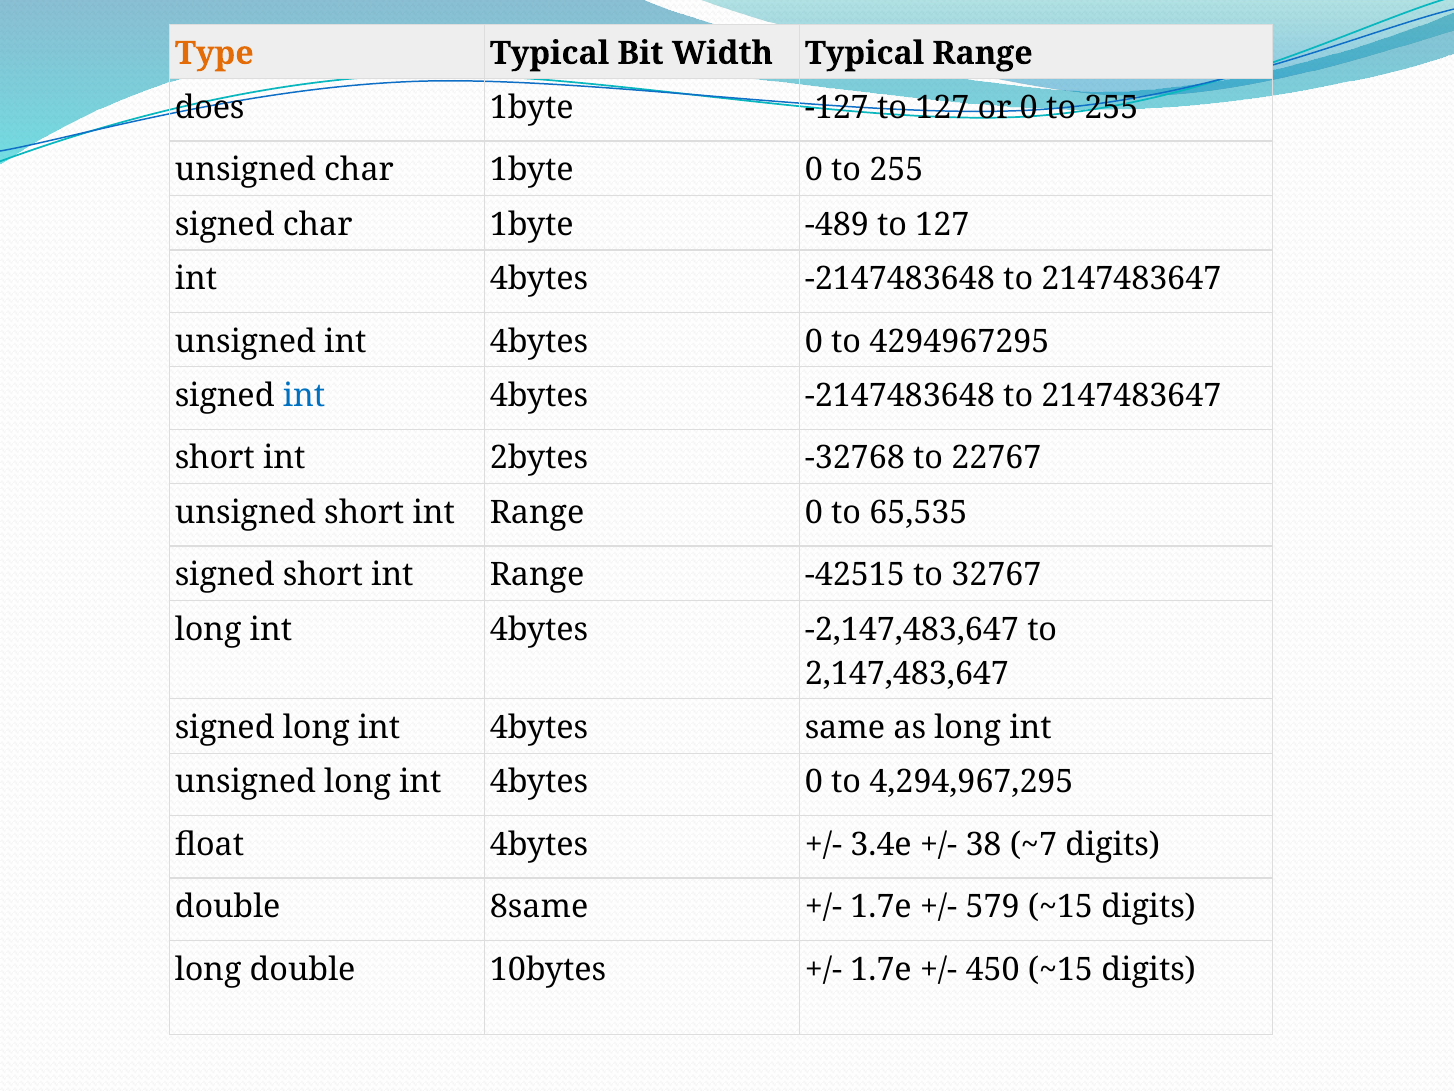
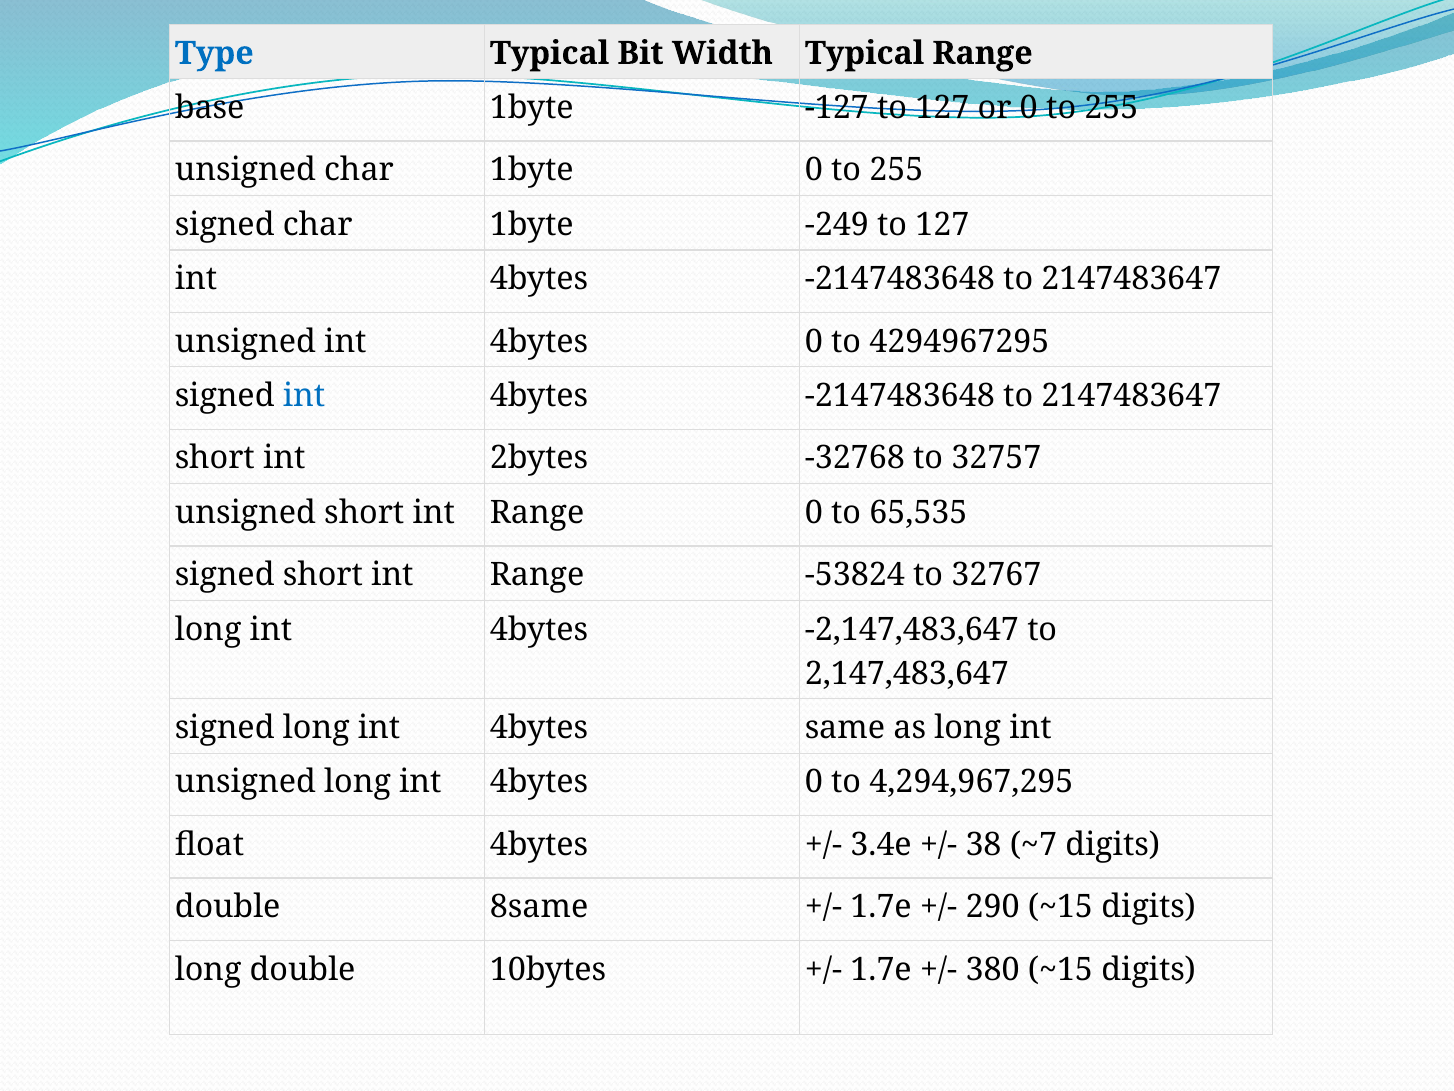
Type colour: orange -> blue (214, 53)
does: does -> base (210, 108)
-489: -489 -> -249 (837, 224)
22767: 22767 -> 32757 (996, 458)
-42515: -42515 -> -53824 (855, 575)
579: 579 -> 290 (993, 907)
450: 450 -> 380 (993, 969)
